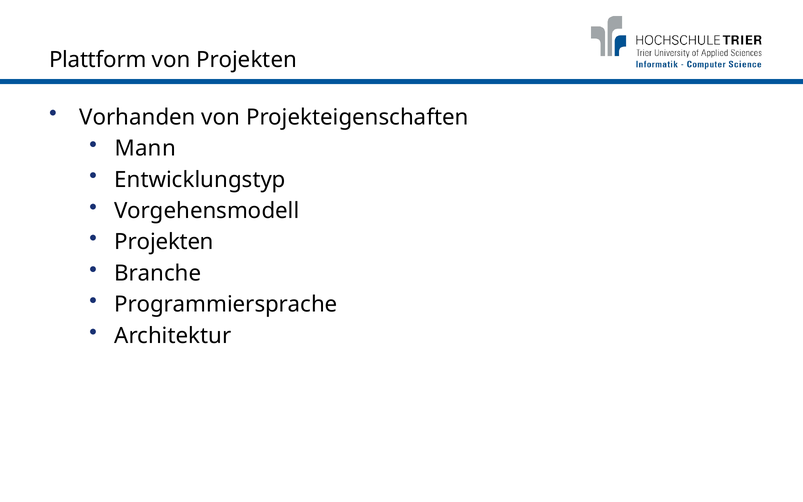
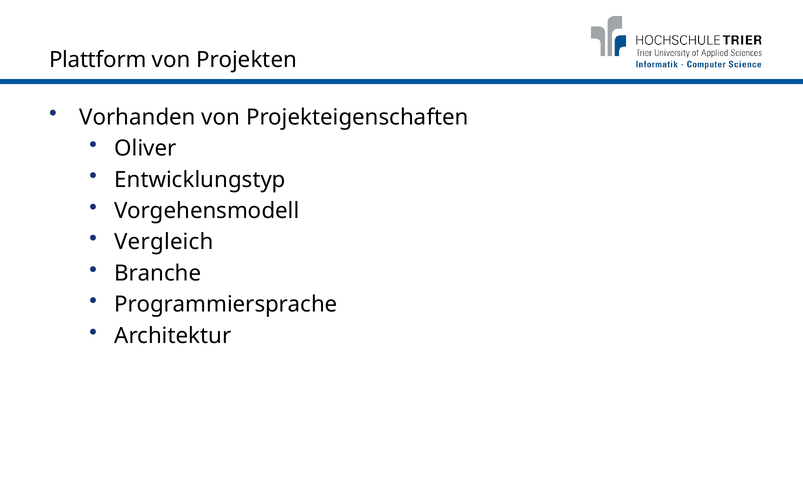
Mann: Mann -> Oliver (145, 148)
Projekten: Projekten -> Vergleich (164, 242)
